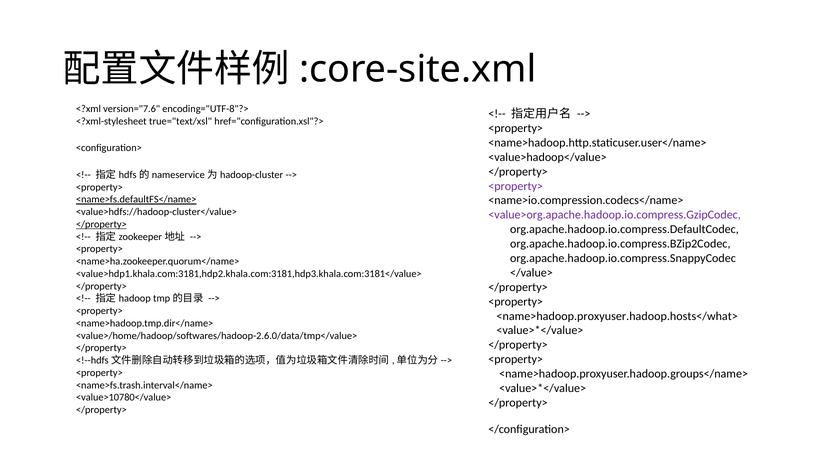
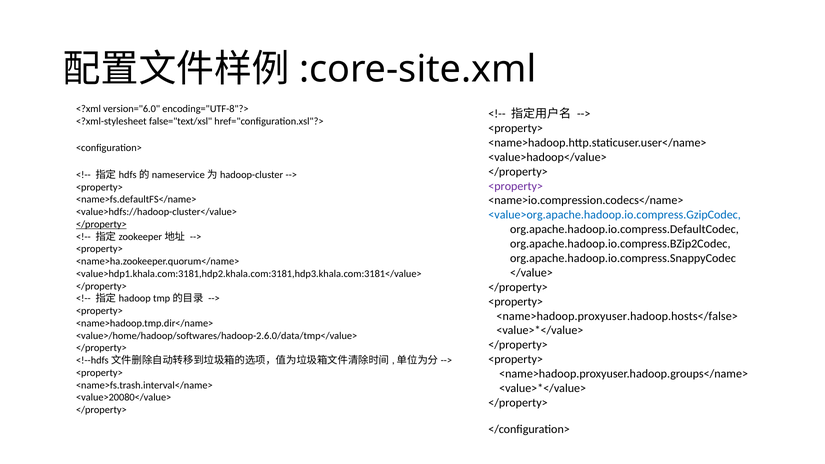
version="7.6: version="7.6 -> version="6.0 (132, 109)
true="text/xsl: true="text/xsl -> false="text/xsl (181, 121)
<name>fs.defaultFS</name> underline: present -> none (136, 200)
<value>org.apache.hadoop.io.compress.GzipCodec colour: purple -> blue (615, 215)
<name>hadoop.proxyuser.hadoop.hosts</what>: <name>hadoop.proxyuser.hadoop.hosts</what> -> <name>hadoop.proxyuser.hadoop.hosts</false> (617, 316)
<value>10780</value>: <value>10780</value> -> <value>20080</value> (124, 398)
